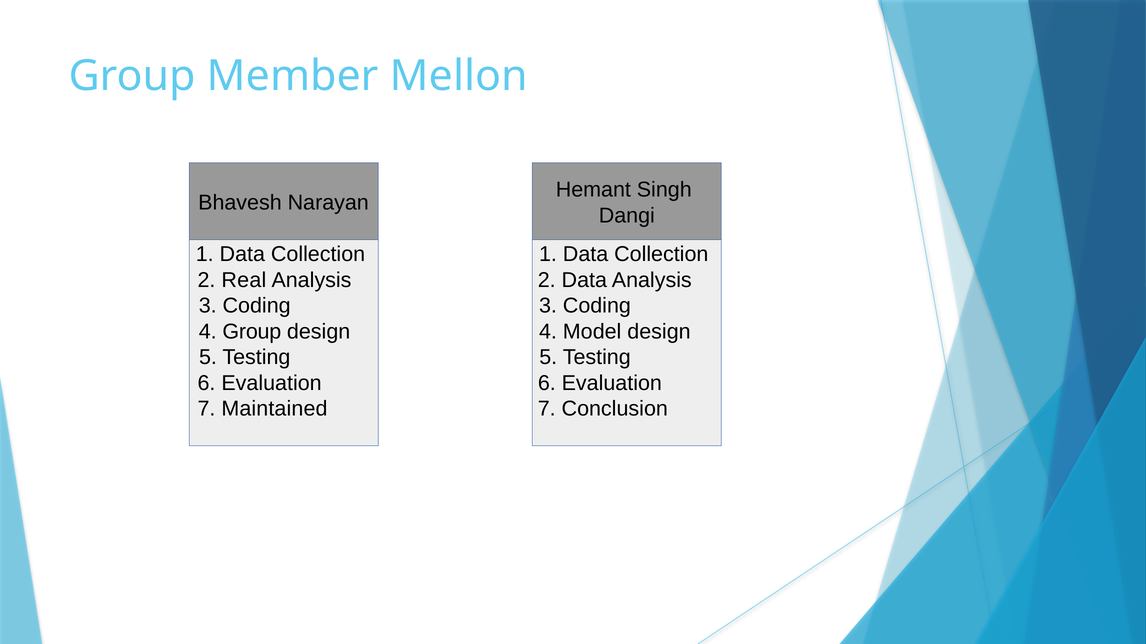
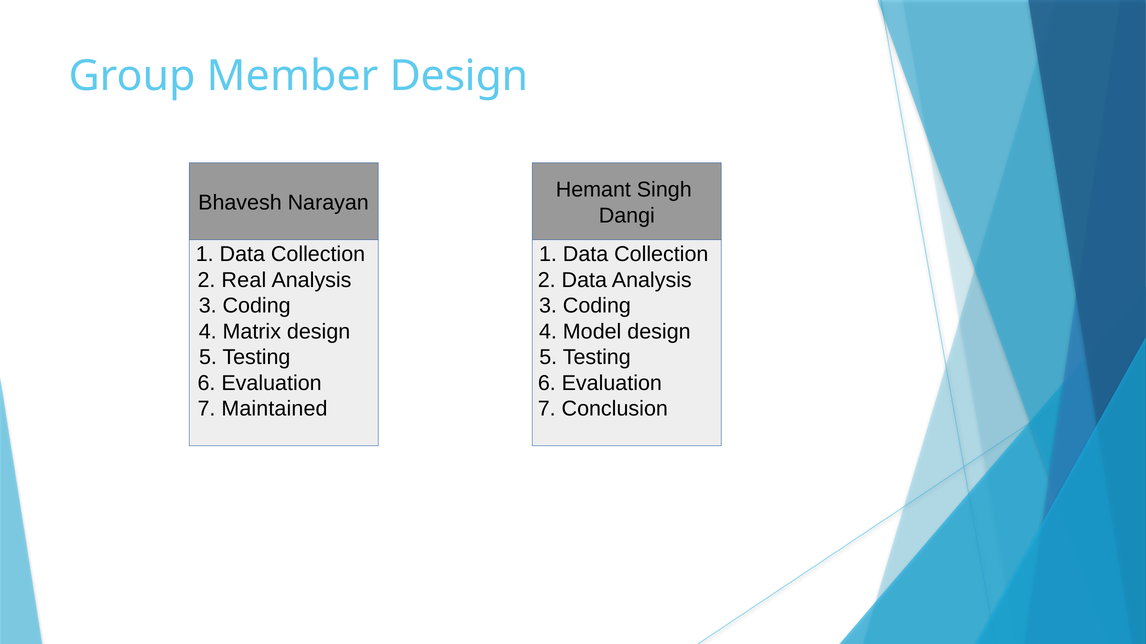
Member Mellon: Mellon -> Design (459, 76)
4 Group: Group -> Matrix (252, 332)
